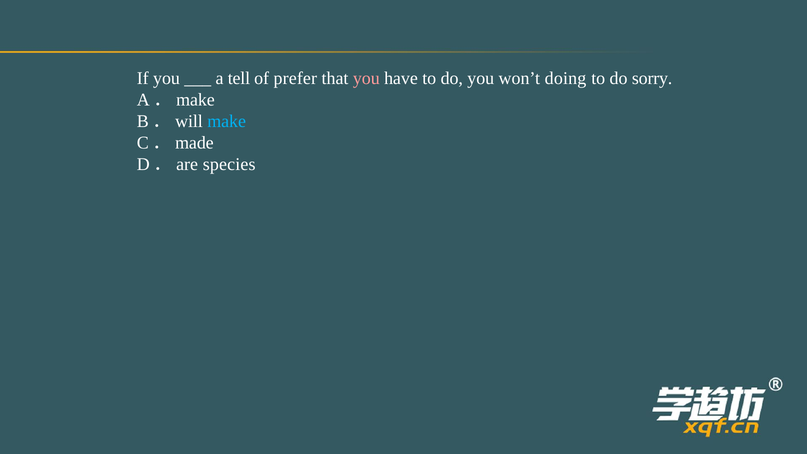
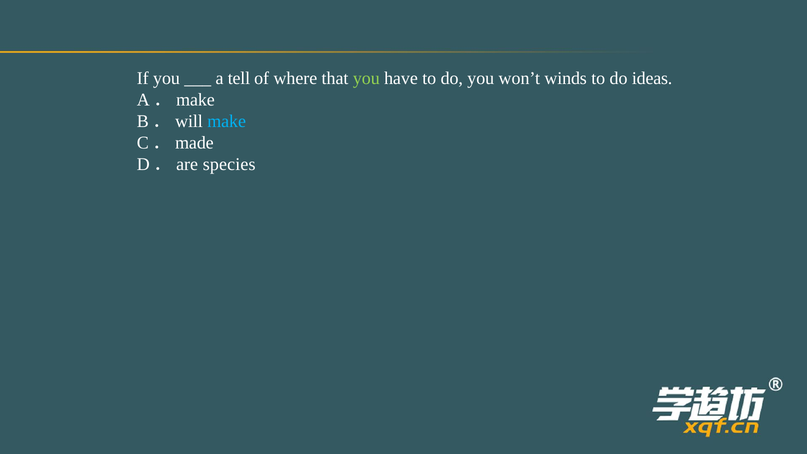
prefer: prefer -> where (295, 78)
you colour: pink -> light green (366, 78)
doing: doing -> winds (566, 78)
sorry: sorry -> ideas (652, 78)
